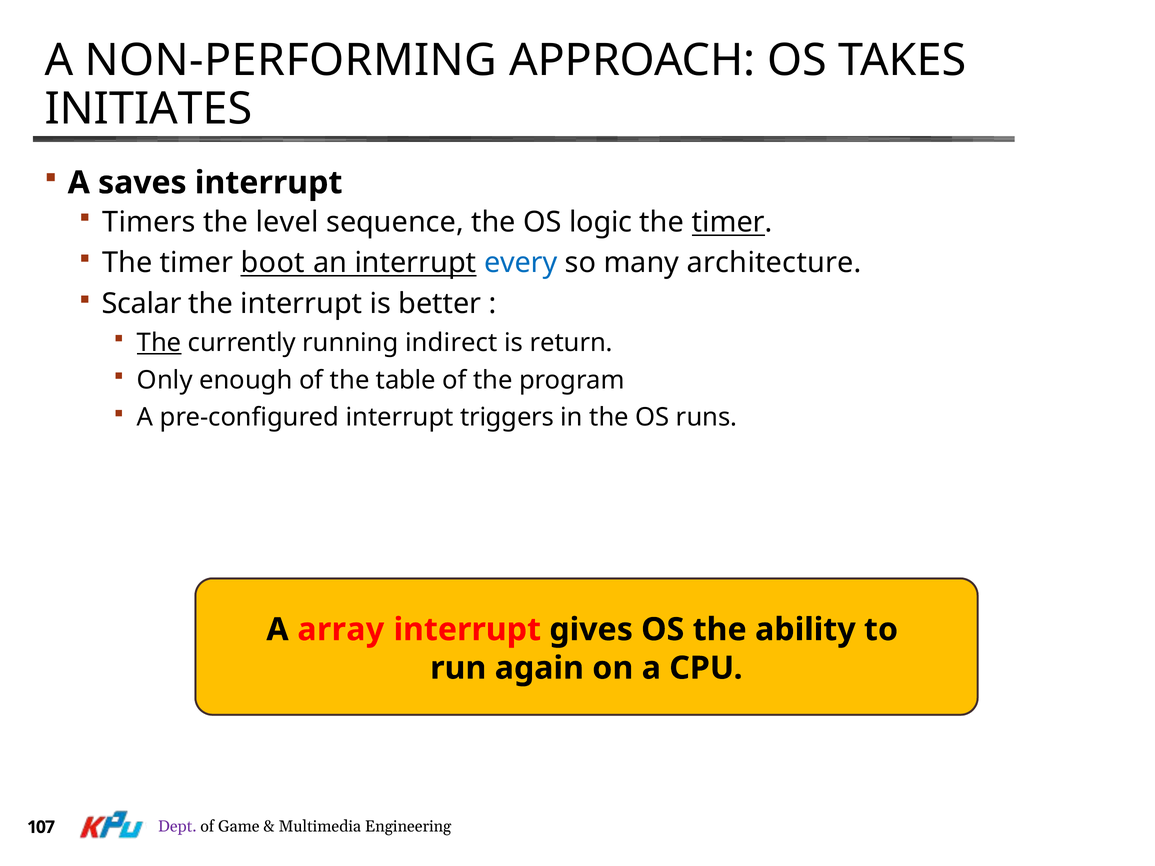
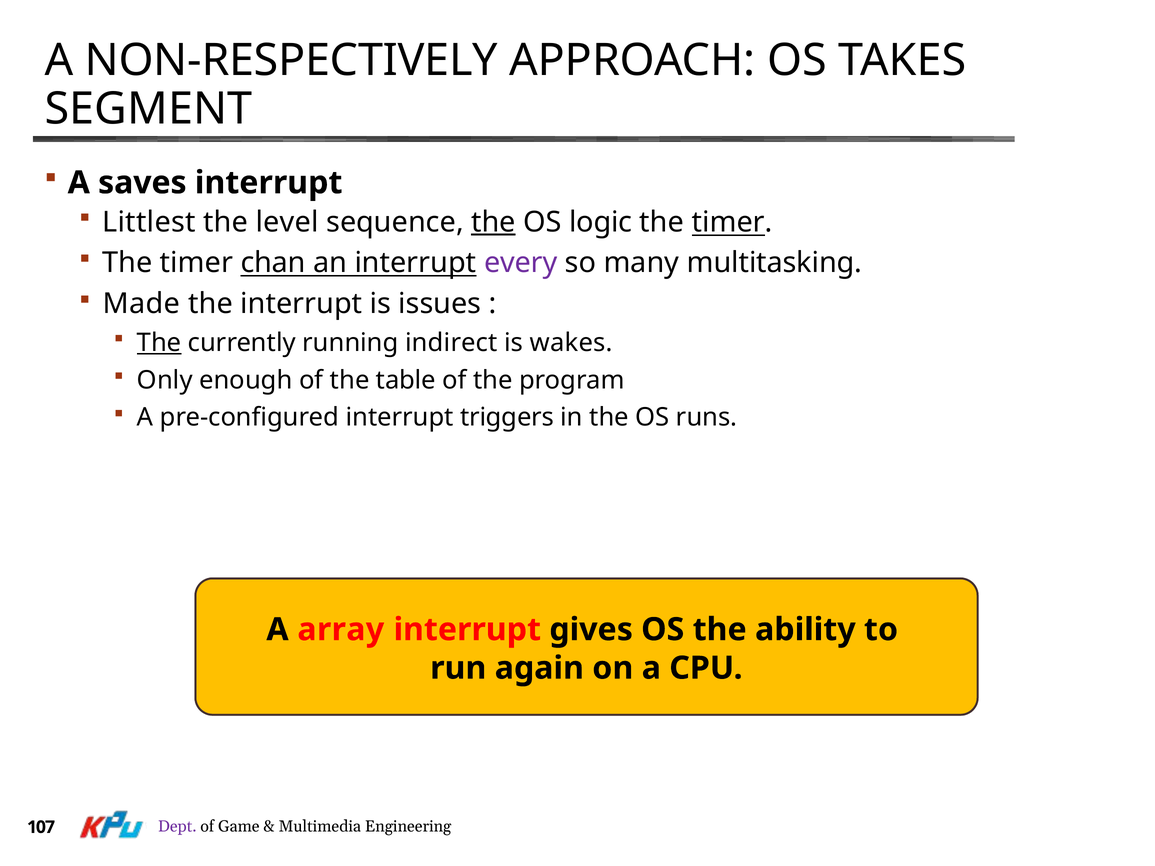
NON-PERFORMING: NON-PERFORMING -> NON-RESPECTIVELY (291, 60)
INITIATES: INITIATES -> SEGMENT (149, 109)
Timers: Timers -> Littlest (149, 222)
the underline: none -> present (493, 222)
boot: boot -> chan (273, 263)
every colour: blue -> purple (521, 263)
architecture: architecture -> multitasking (774, 263)
Scalar: Scalar -> Made (141, 304)
better: better -> issues (440, 304)
return: return -> wakes (571, 343)
